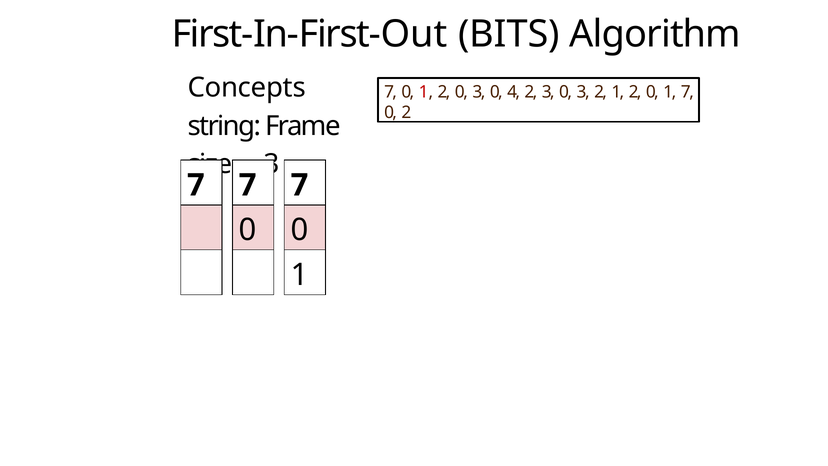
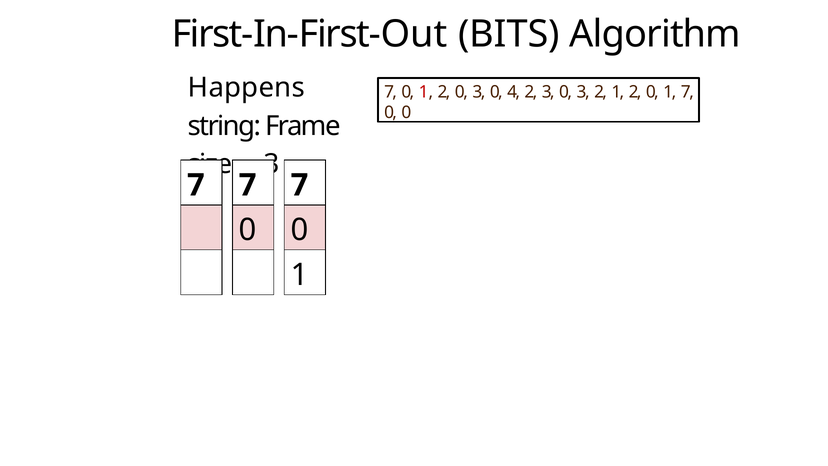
Concepts: Concepts -> Happens (246, 88)
0 2: 2 -> 0 (406, 113)
